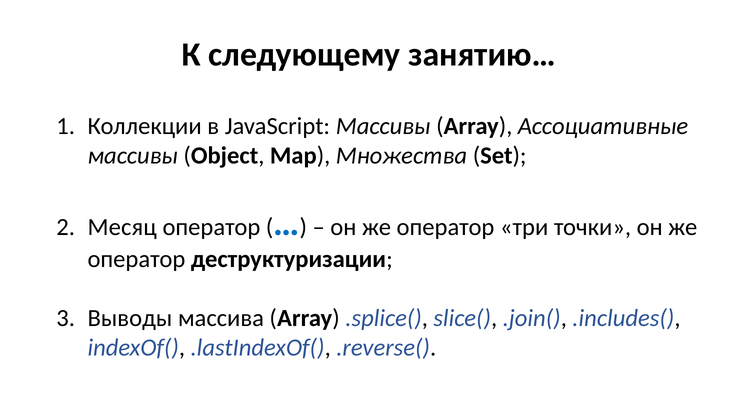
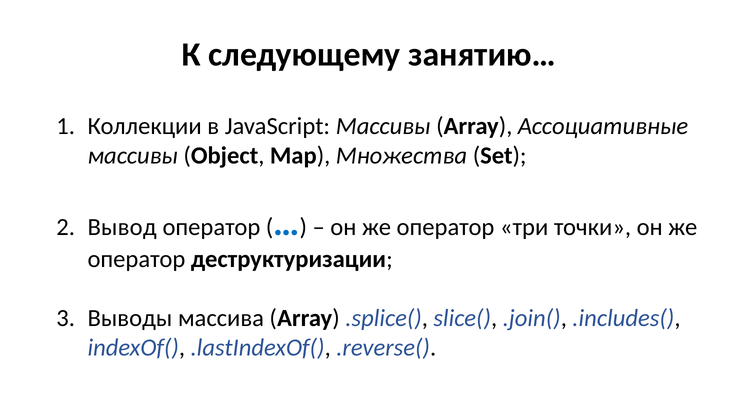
Месяц: Месяц -> Вывод (122, 227)
